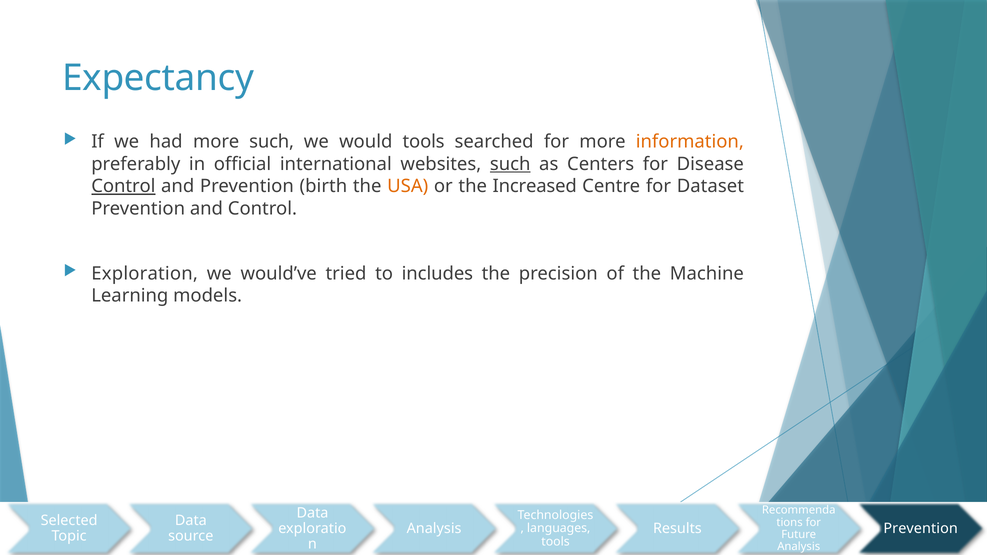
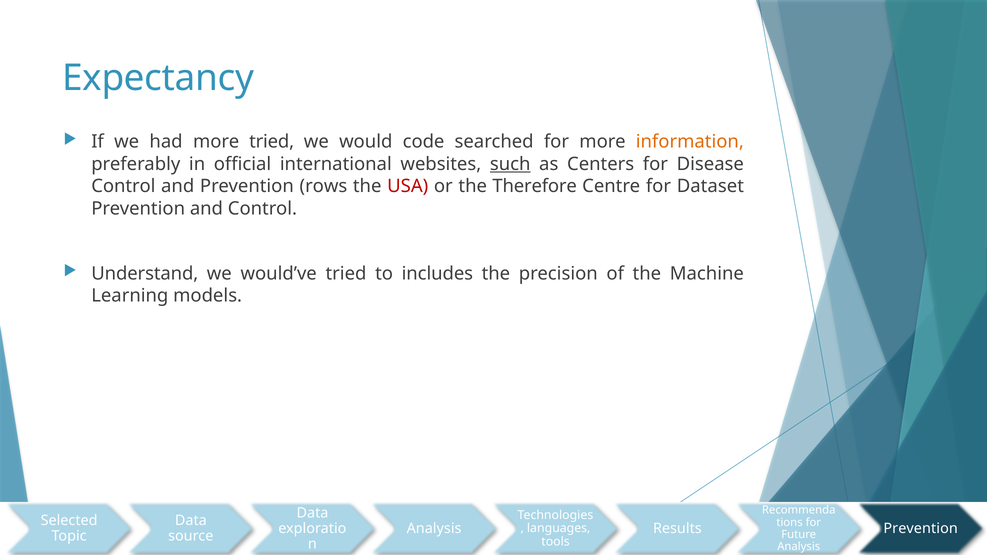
more such: such -> tried (272, 142)
would tools: tools -> code (424, 142)
Control underline: present -> none (123, 186)
birth: birth -> rows (323, 186)
USA colour: orange -> red (408, 186)
Increased: Increased -> Therefore (535, 186)
Exploration: Exploration -> Understand (145, 274)
